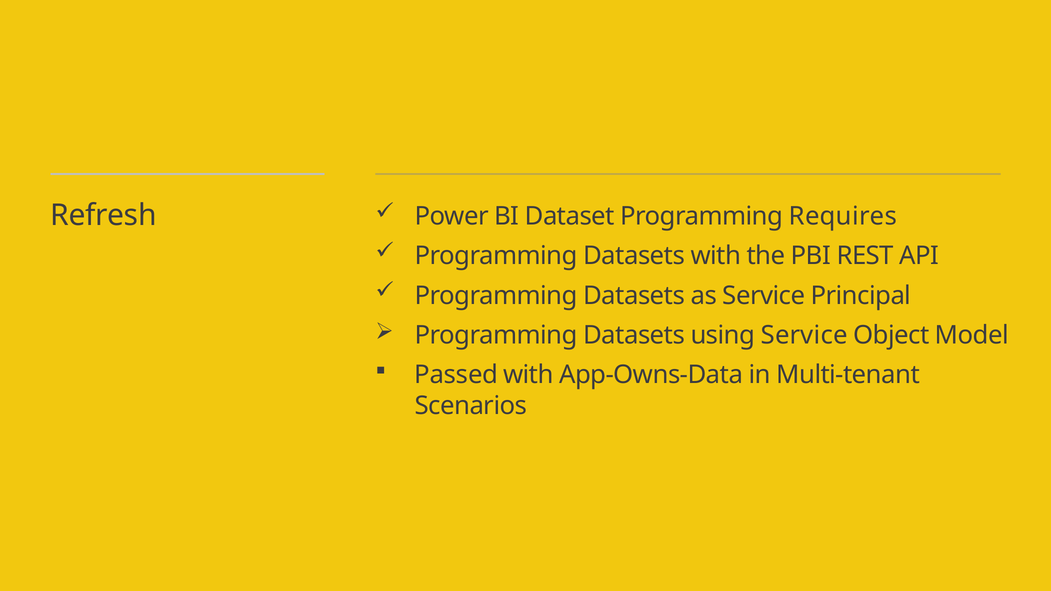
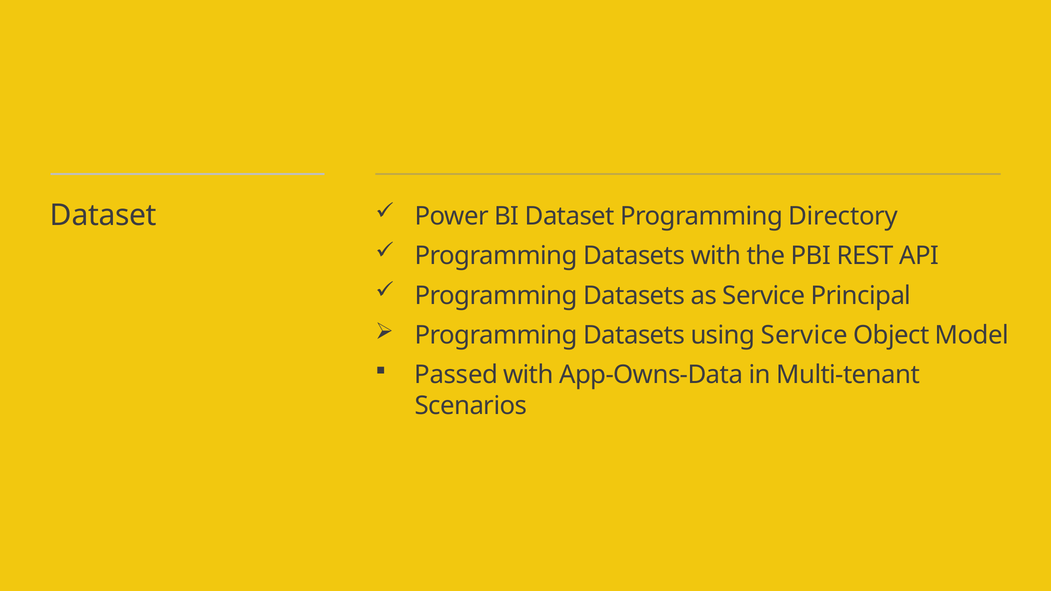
Refresh: Refresh -> Dataset (103, 215)
Requires: Requires -> Directory (843, 216)
